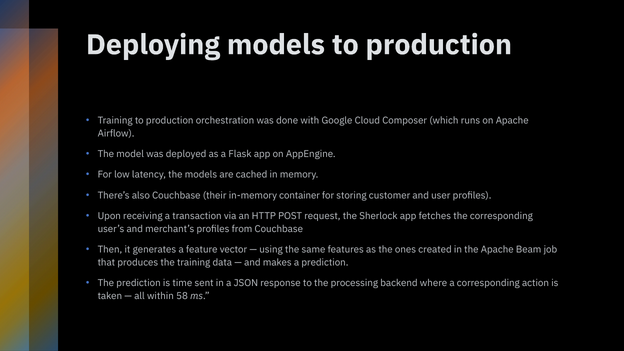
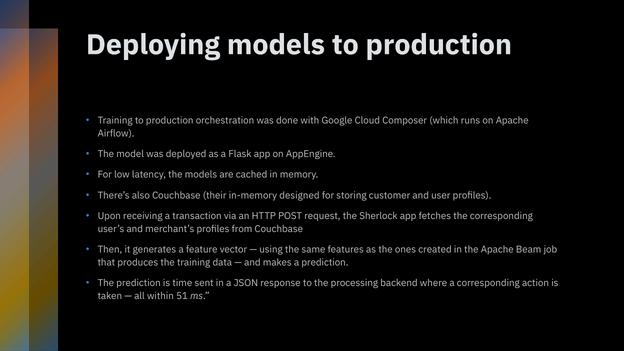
container: container -> designed (299, 195)
58: 58 -> 51 (182, 296)
